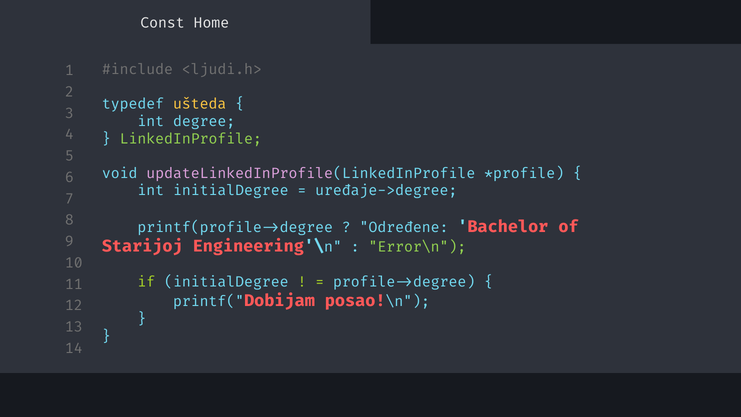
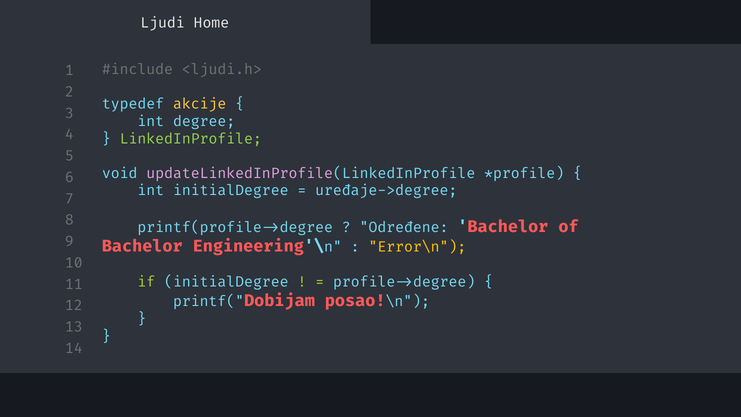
Const: Const -> Ljudi (162, 23)
ušteda: ušteda -> akcije (200, 104)
Starijoj: Starijoj -> Bachelor (142, 246)
Error\n colour: light green -> yellow (417, 247)
